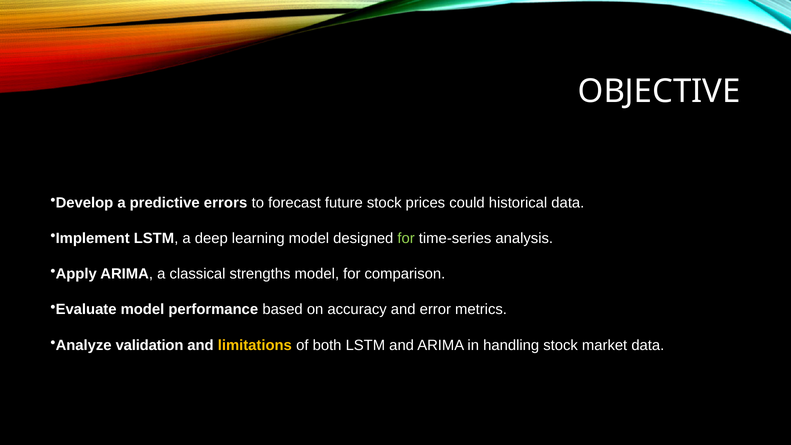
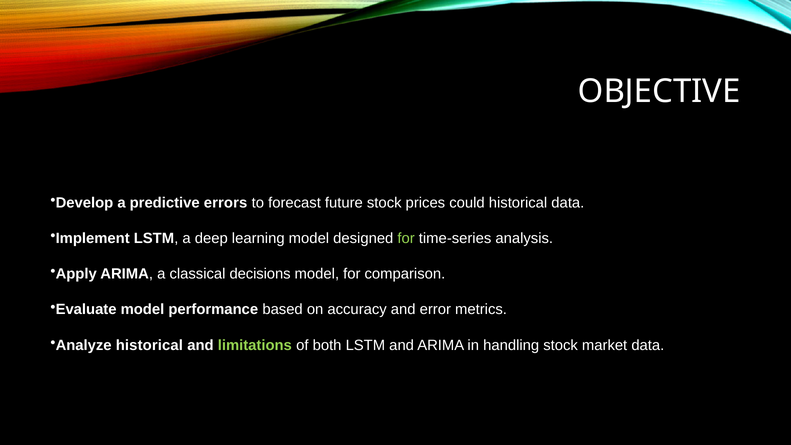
strengths: strengths -> decisions (260, 274)
Analyze validation: validation -> historical (149, 345)
limitations colour: yellow -> light green (255, 345)
